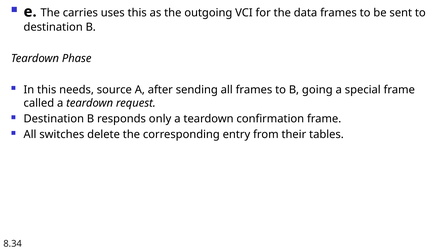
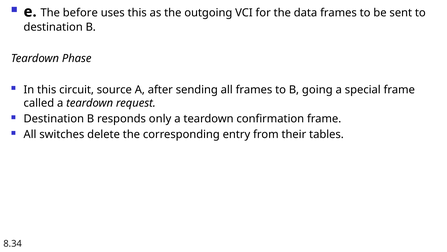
carries: carries -> before (80, 13)
needs: needs -> circuit (77, 90)
